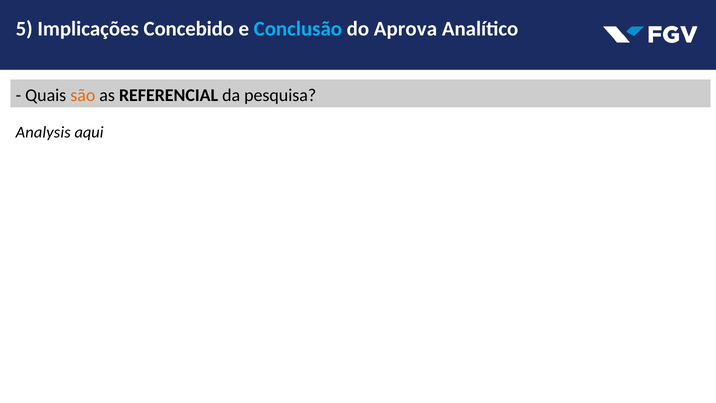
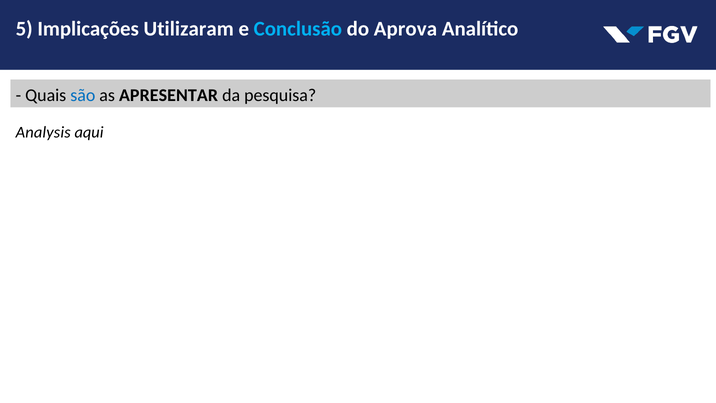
Concebido: Concebido -> Utilizaram (189, 29)
são colour: orange -> blue (83, 95)
REFERENCIAL: REFERENCIAL -> APRESENTAR (169, 95)
